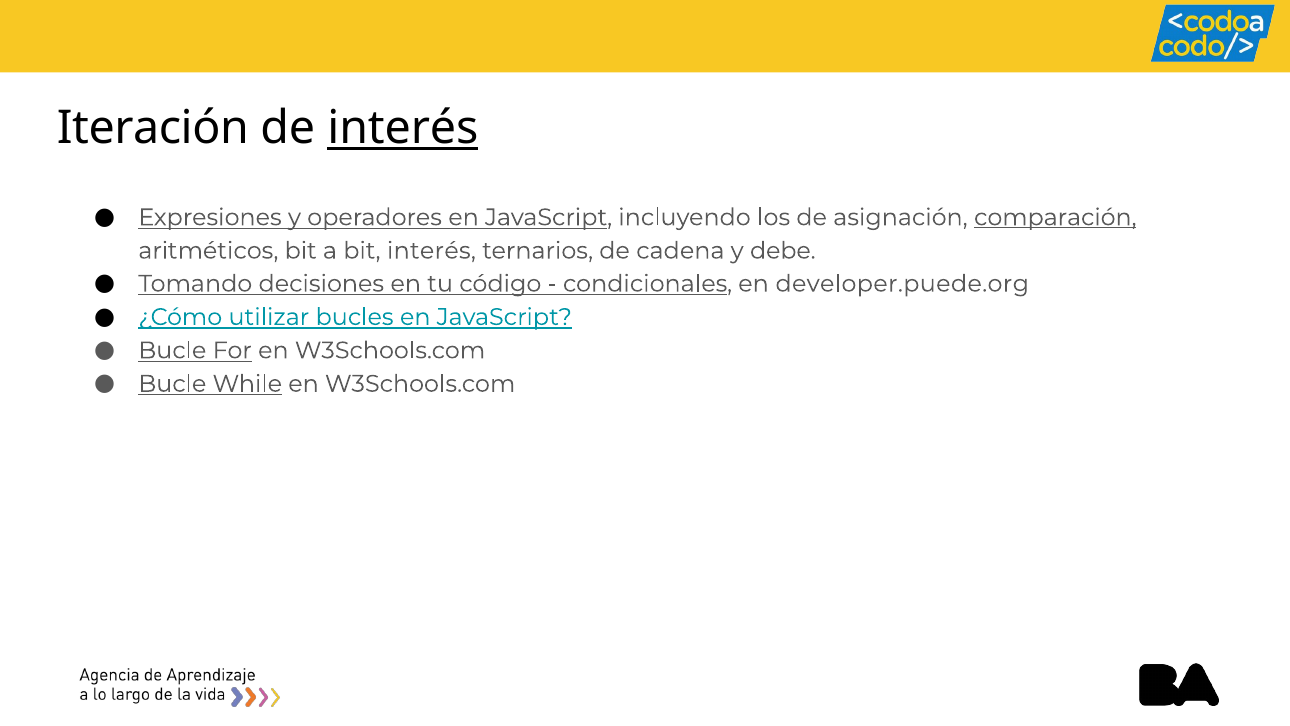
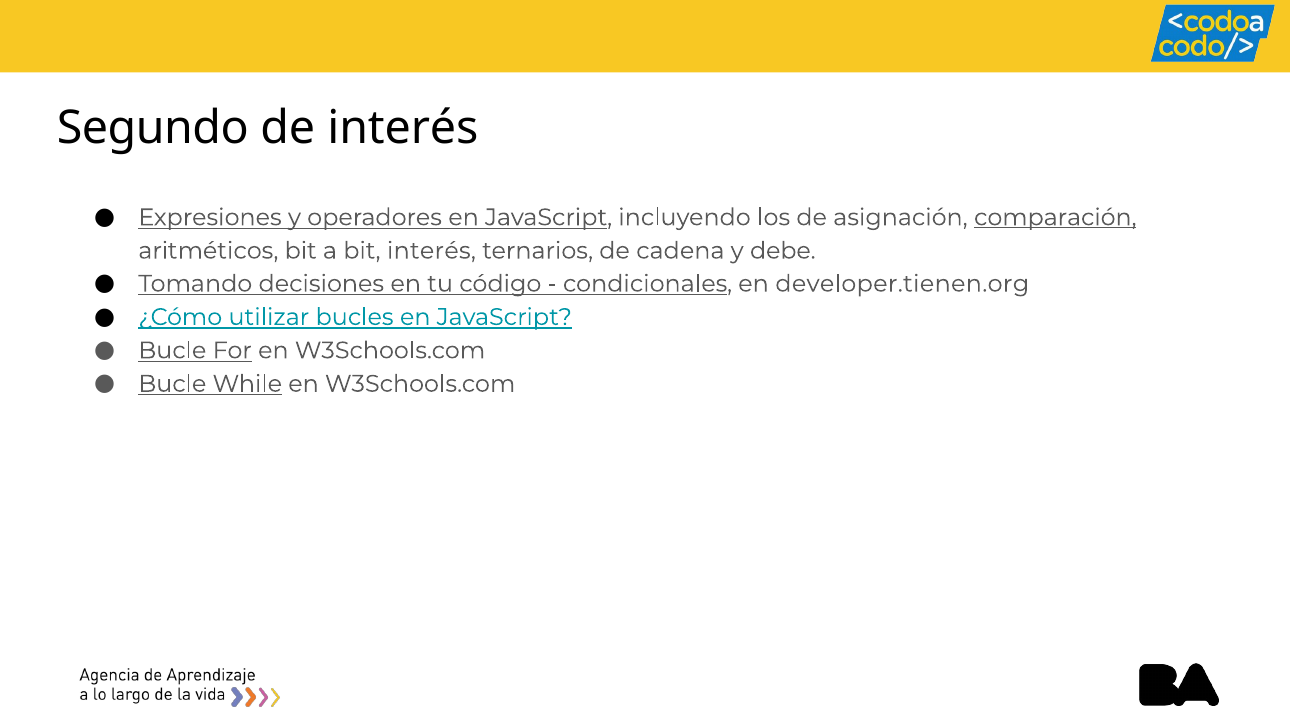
Iteración: Iteración -> Segundo (153, 128)
interés underline: present -> none (403, 128)
developer.puede.org: developer.puede.org -> developer.tienen.org (902, 284)
